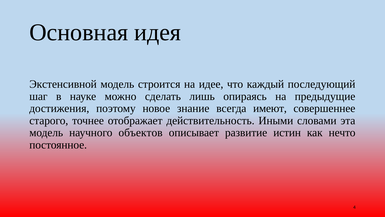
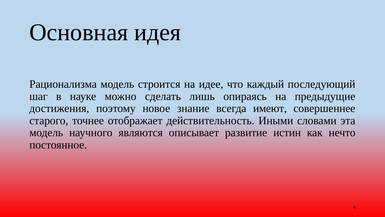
Экстенсивной: Экстенсивной -> Рационализма (63, 84)
объектов: объектов -> являются (141, 132)
